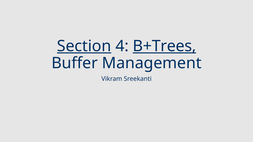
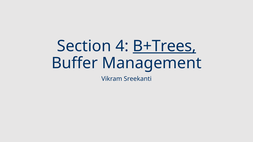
Section underline: present -> none (84, 46)
